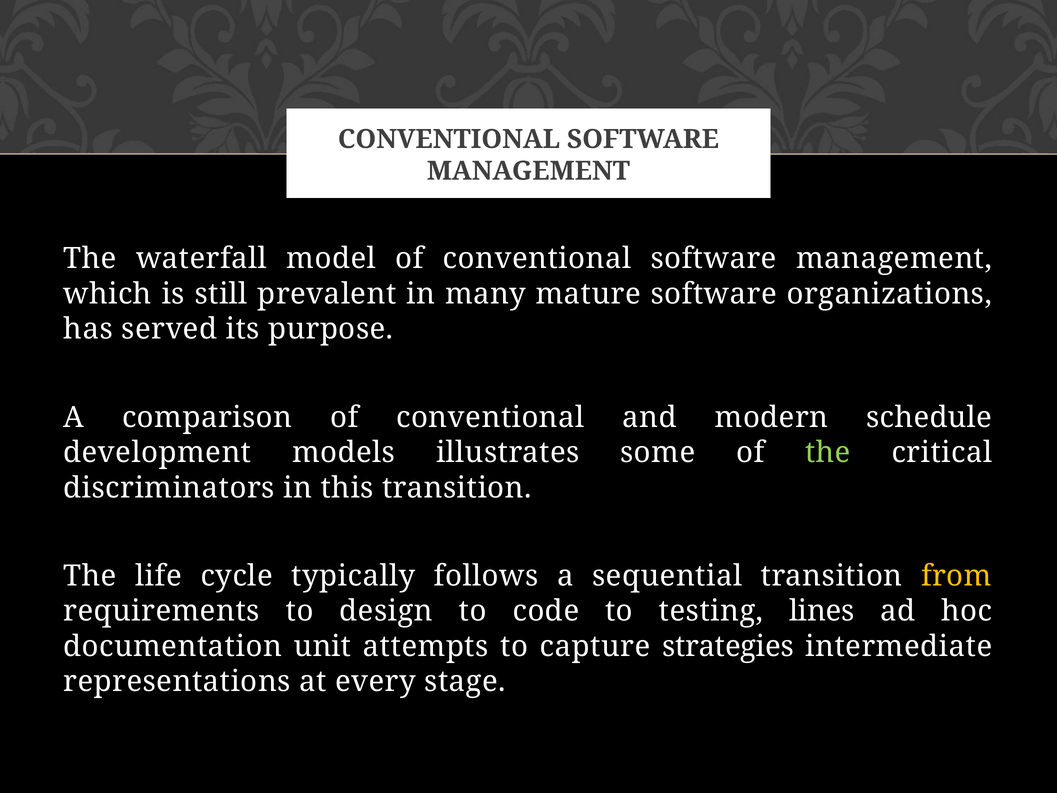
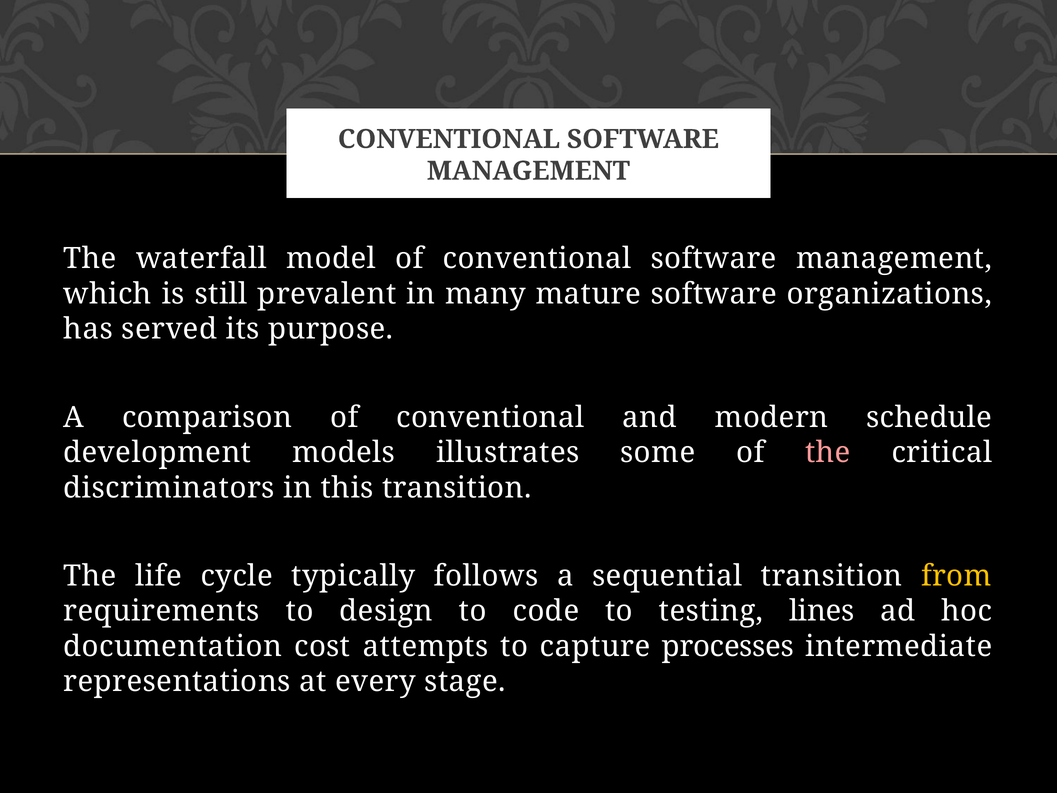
the colour: light green -> pink (828, 452)
unit: unit -> cost (322, 646)
strategies: strategies -> processes (728, 646)
